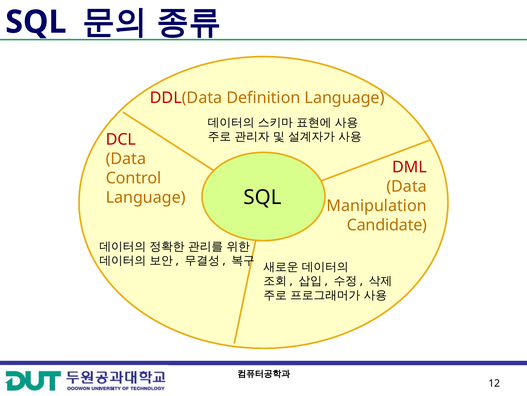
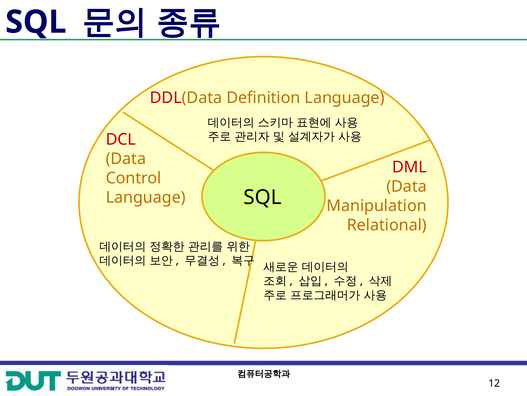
Candidate: Candidate -> Relational (387, 225)
